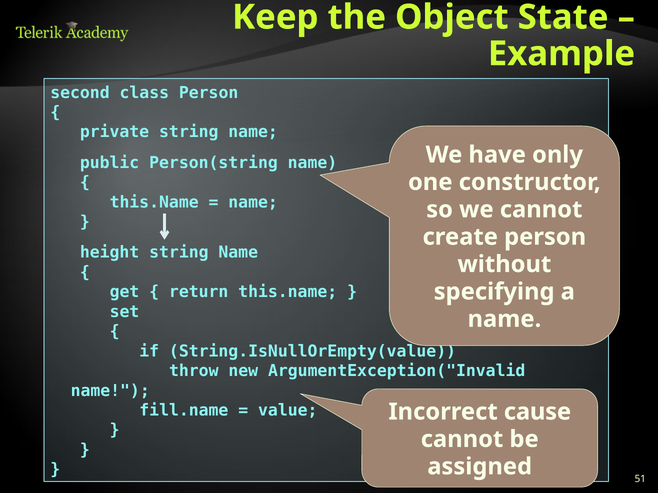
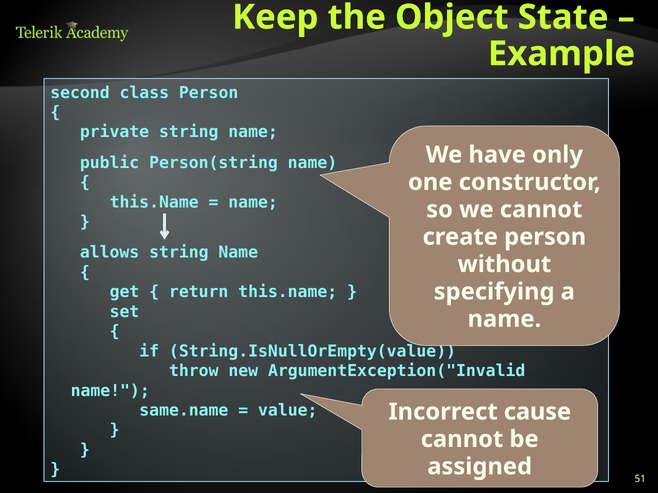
height: height -> allows (110, 253)
fill.name: fill.name -> same.name (184, 411)
